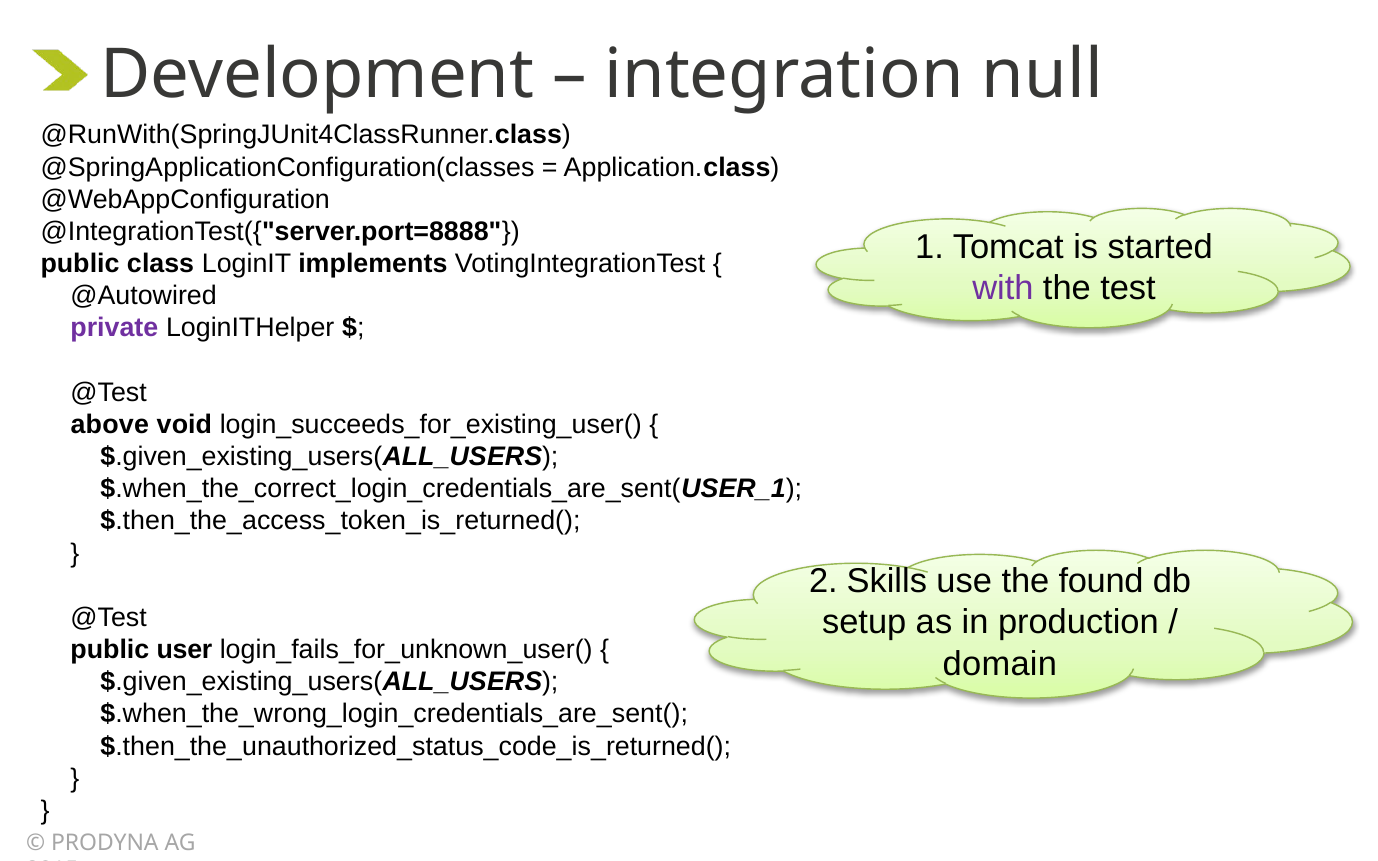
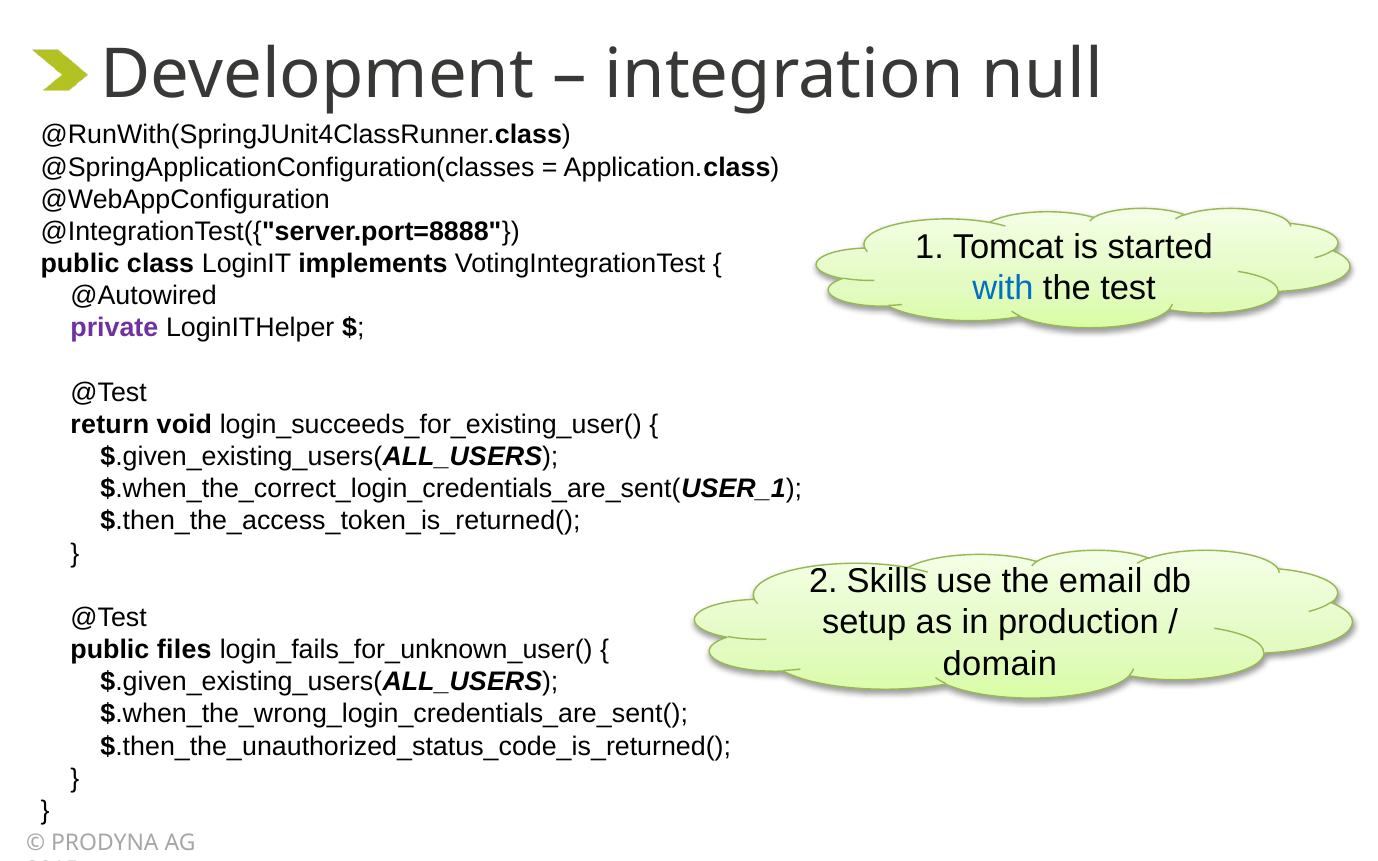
with colour: purple -> blue (1003, 288)
above: above -> return (110, 425)
found: found -> email (1101, 581)
user: user -> files (184, 650)
